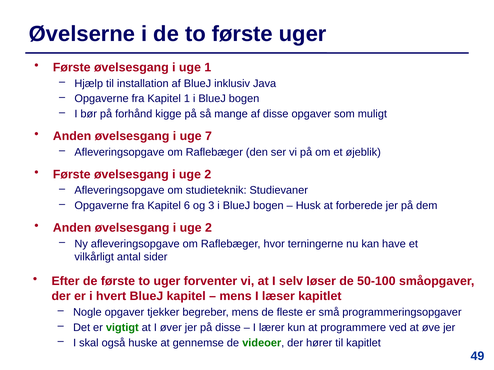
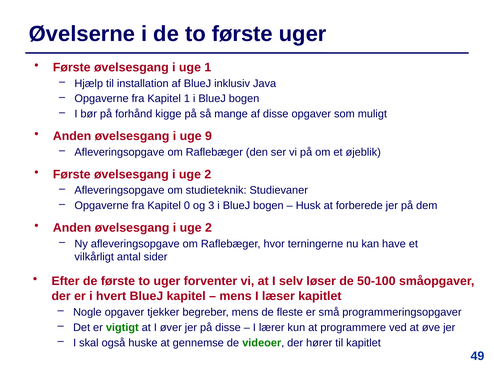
7: 7 -> 9 (208, 136)
6: 6 -> 0 (187, 206)
